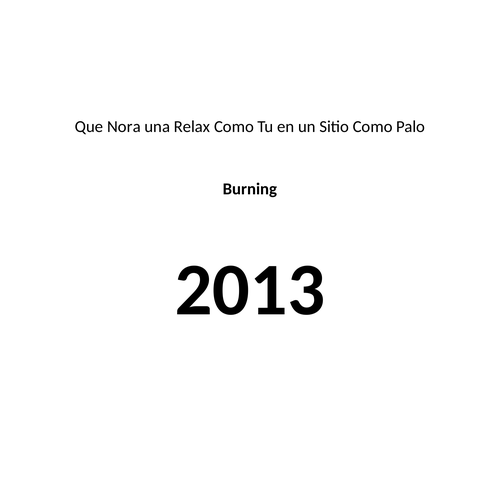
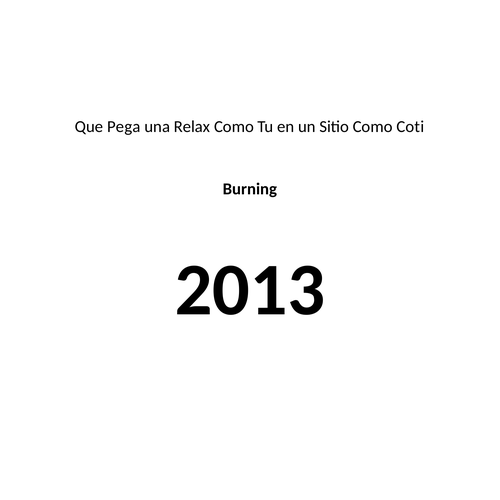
Nora: Nora -> Pega (124, 127)
Palo: Palo -> Coti (410, 127)
